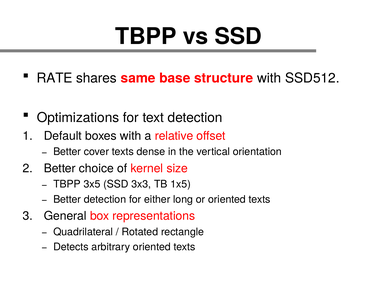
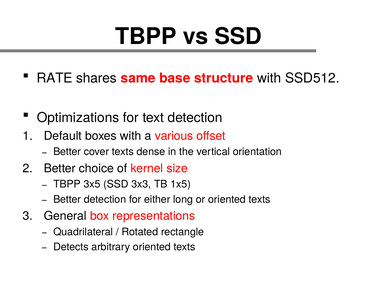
relative: relative -> various (174, 136)
